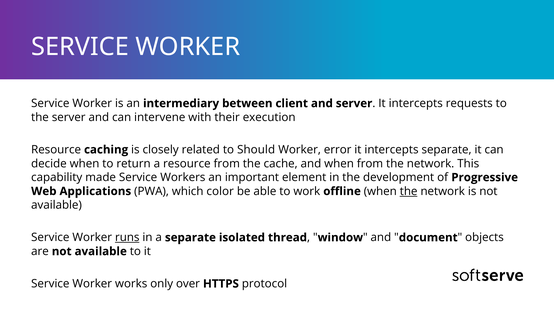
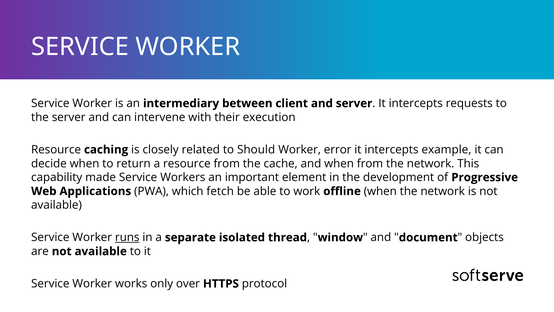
intercepts separate: separate -> example (446, 149)
color: color -> fetch (220, 191)
the underline: present -> none (409, 191)
